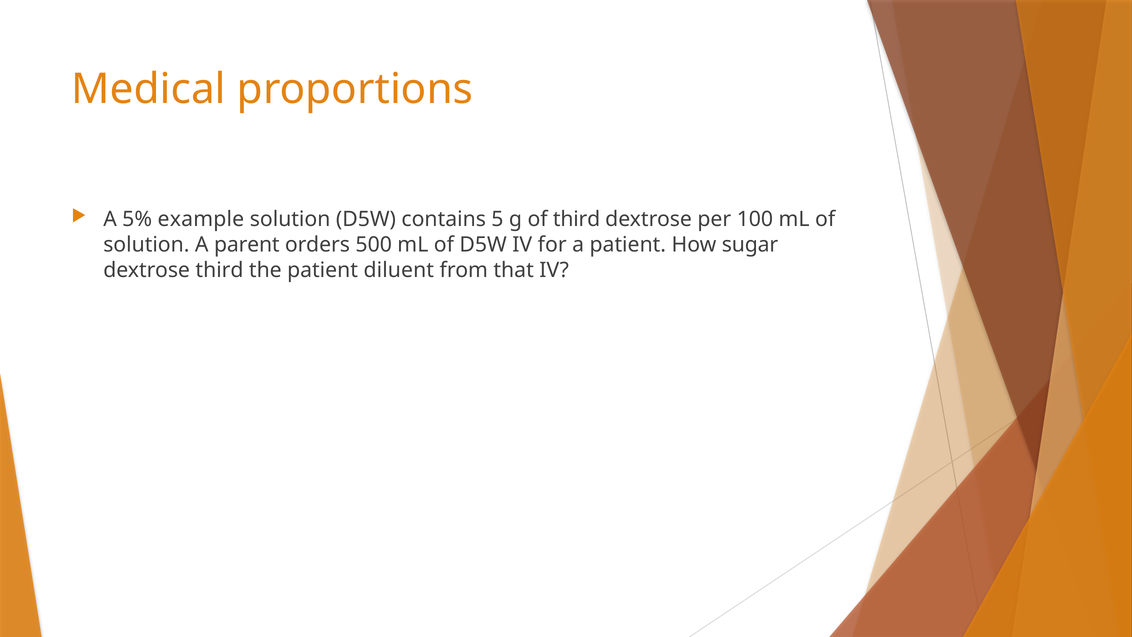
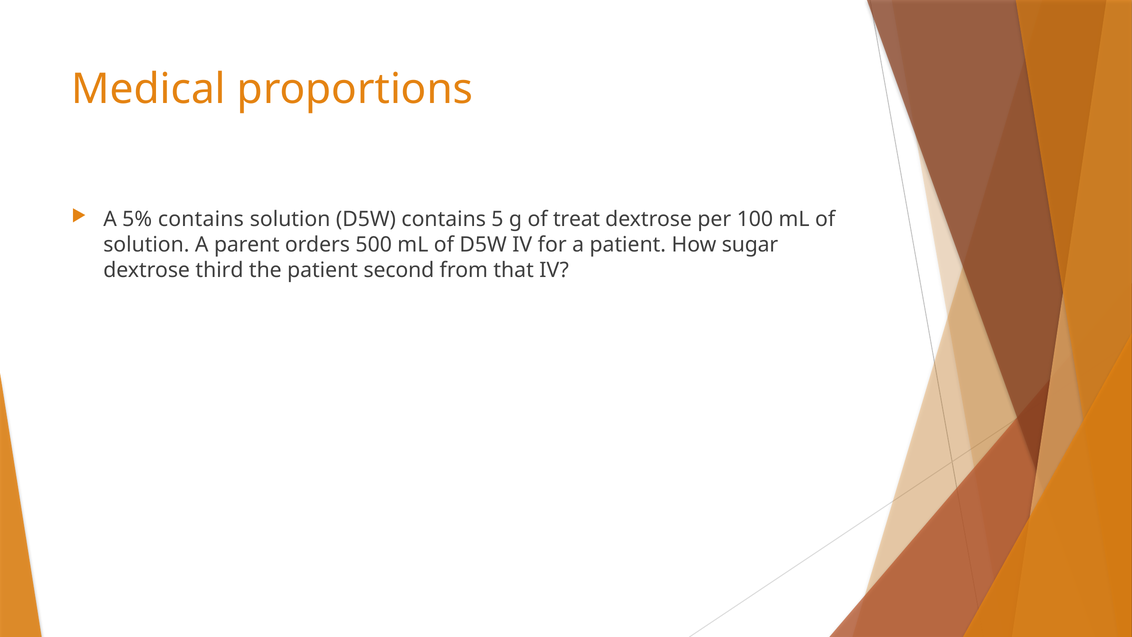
5% example: example -> contains (201, 219)
of third: third -> treat (577, 219)
diluent: diluent -> second (399, 270)
